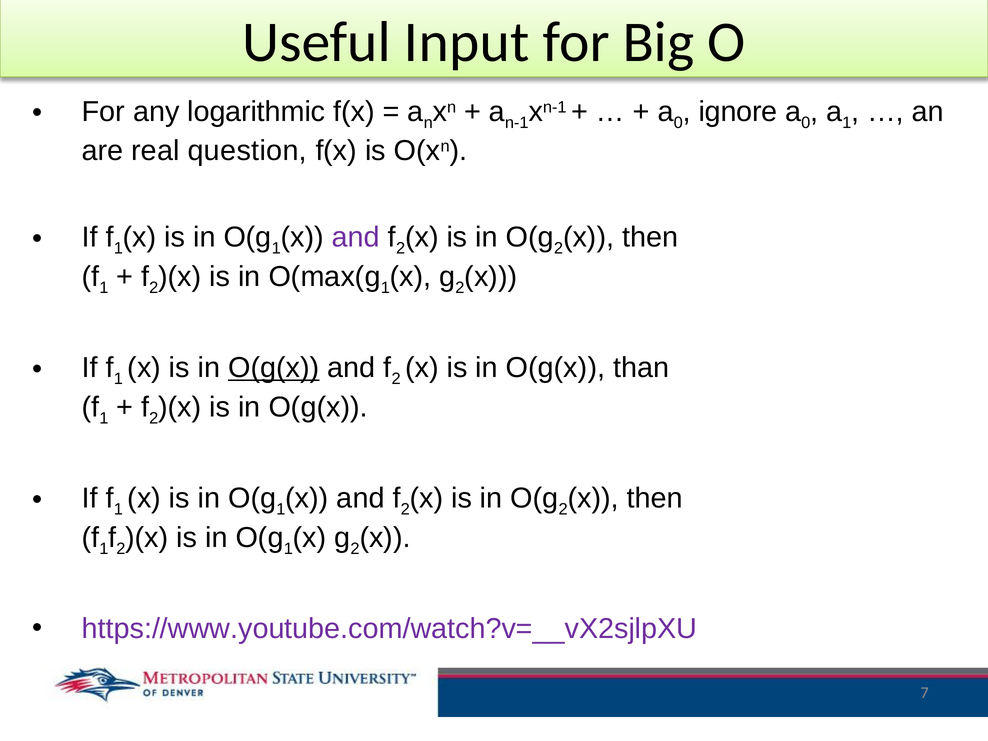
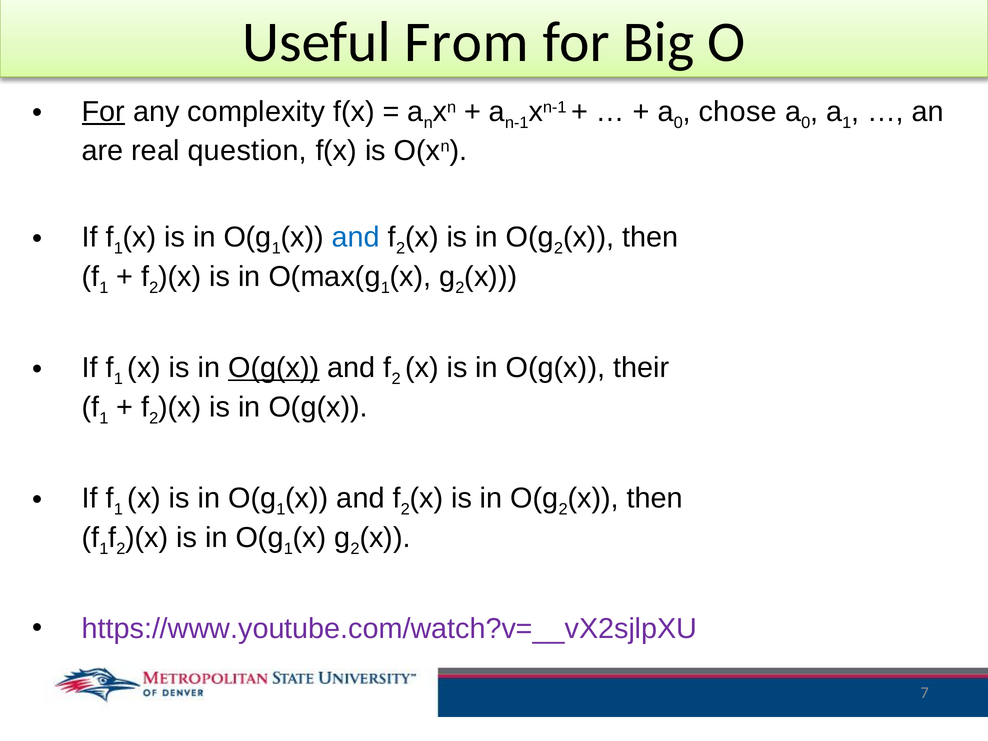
Input: Input -> From (467, 42)
For underline: none -> present (103, 111)
logarithmic: logarithmic -> complexity (256, 111)
ignore: ignore -> chose (738, 111)
and colour: purple -> blue (356, 237)
than: than -> their (641, 368)
